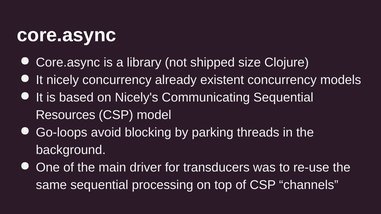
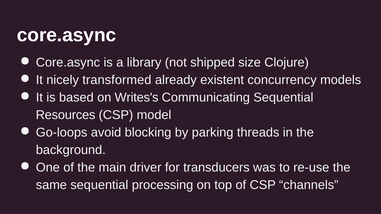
nicely concurrency: concurrency -> transformed (117, 80)
Nicely's: Nicely's -> Writes's (137, 98)
